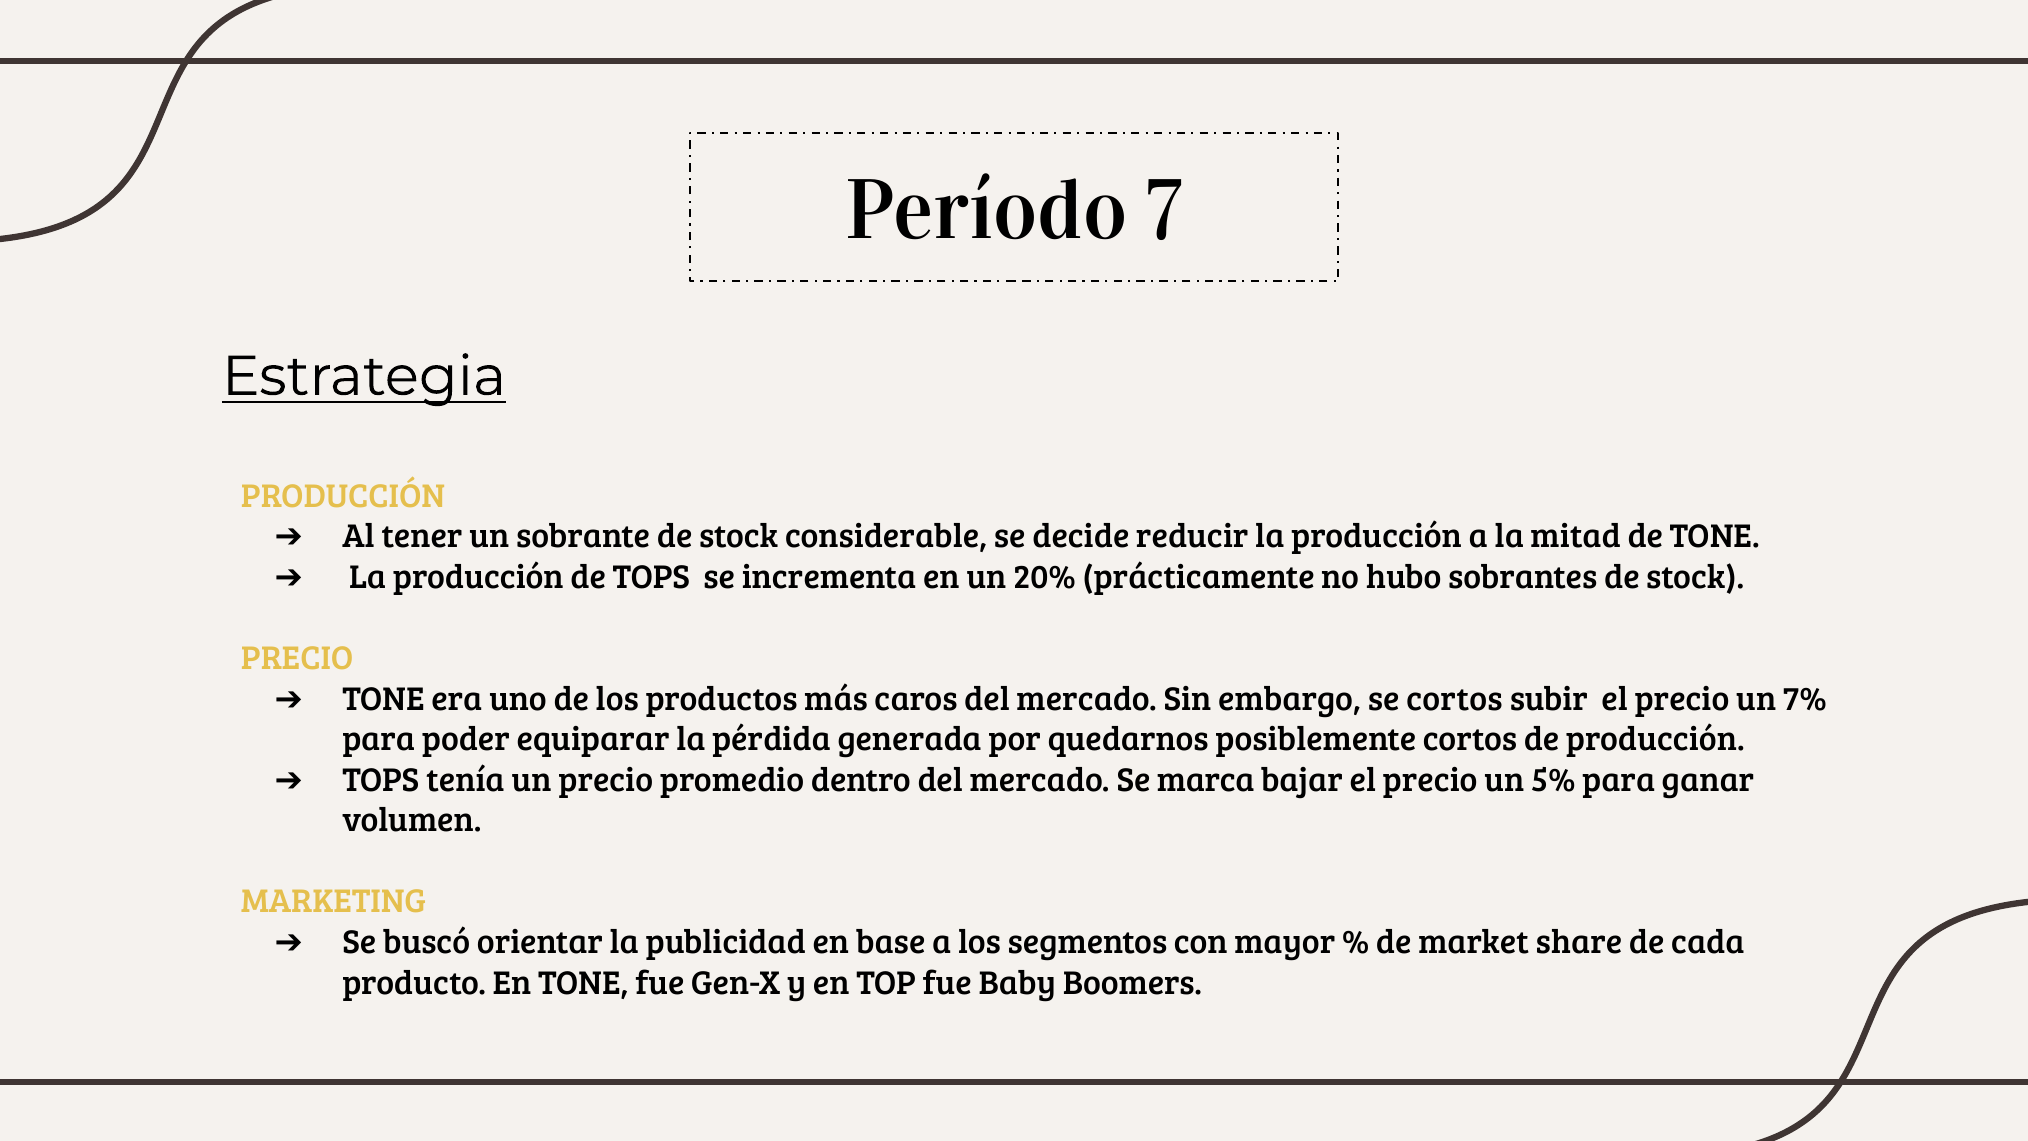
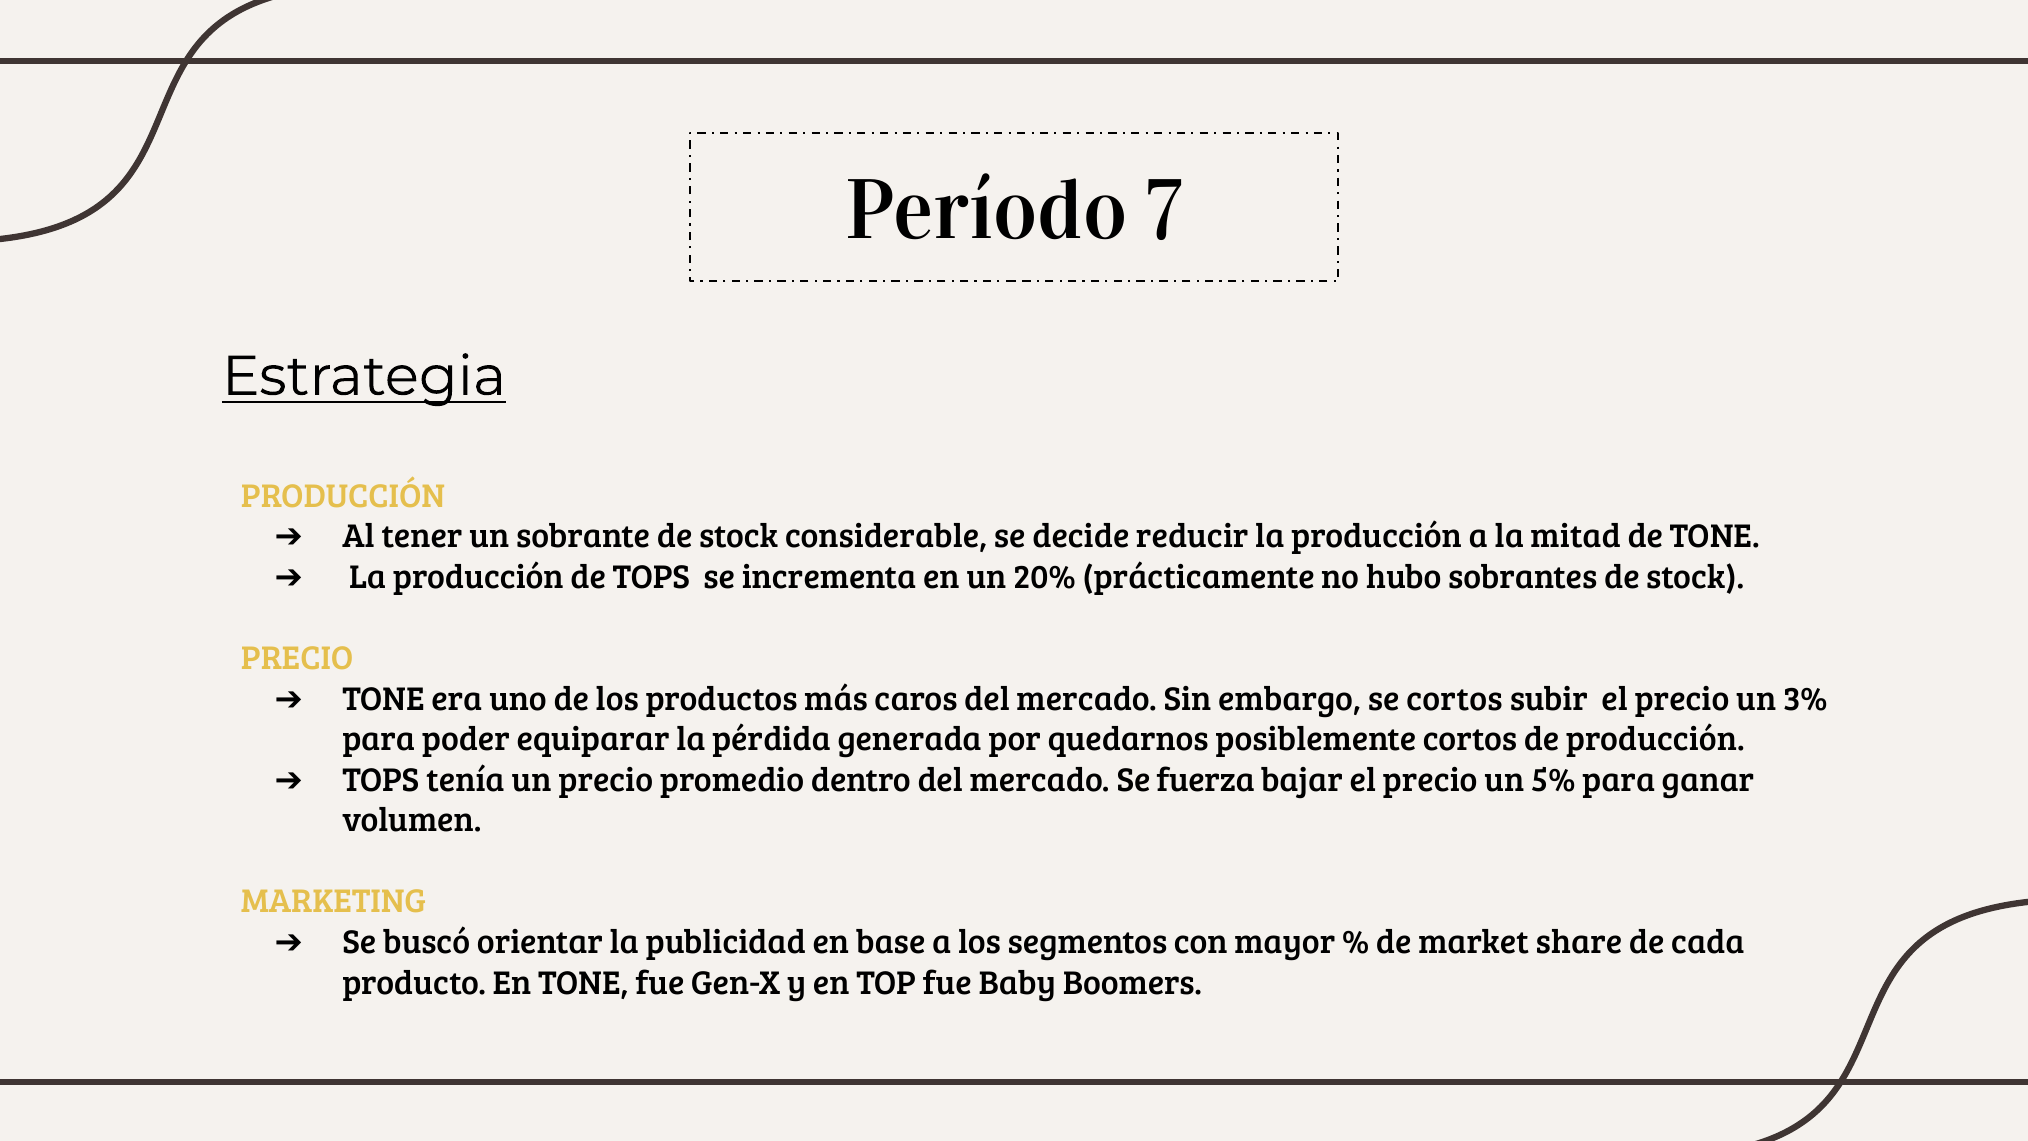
7%: 7% -> 3% (1805, 699)
marca: marca -> fuerza (1206, 780)
